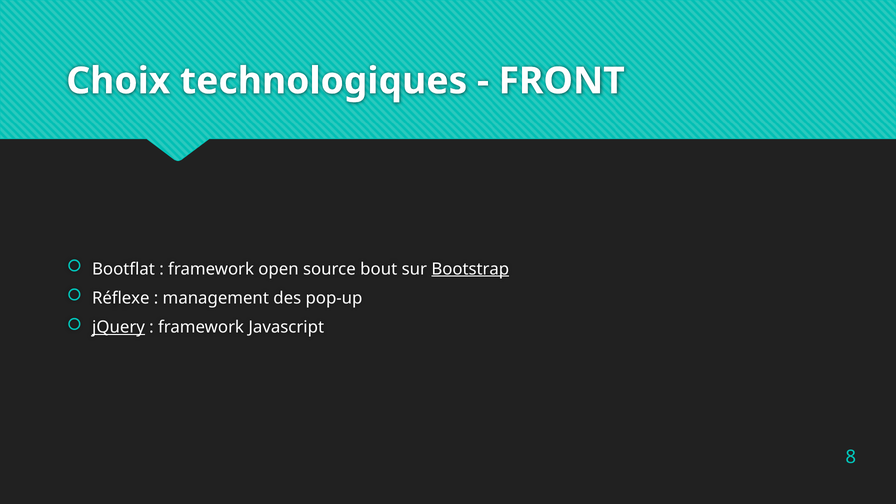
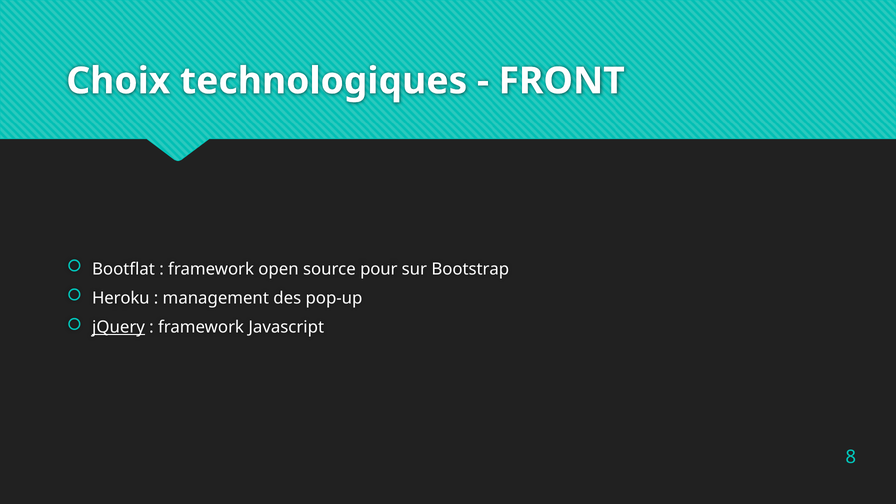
bout: bout -> pour (379, 269)
Bootstrap underline: present -> none (470, 269)
Réflexe: Réflexe -> Heroku (121, 298)
